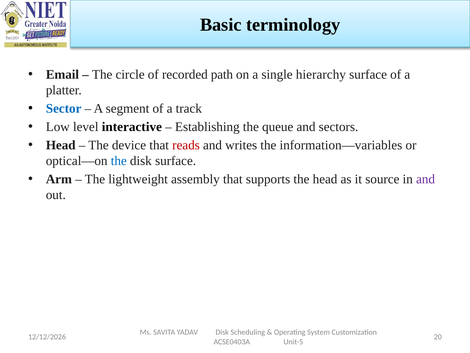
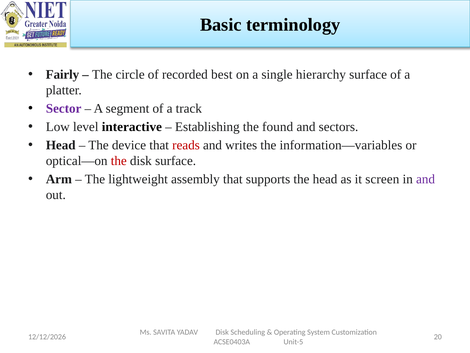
Email: Email -> Fairly (62, 74)
path: path -> best (222, 74)
Sector colour: blue -> purple (64, 108)
queue: queue -> found (278, 127)
the colour: blue -> red (119, 161)
source: source -> screen (382, 179)
